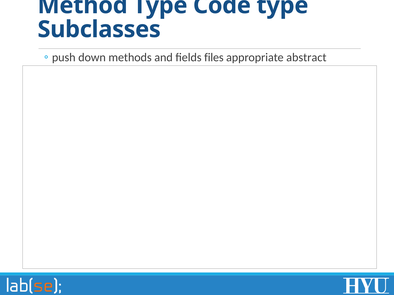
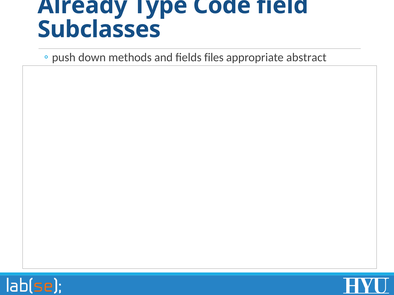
Method: Method -> Already (82, 5)
Code type: type -> field (282, 5)
